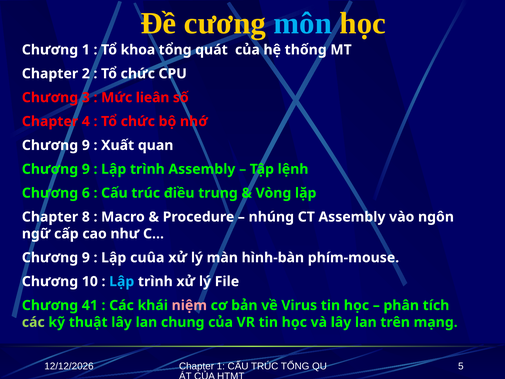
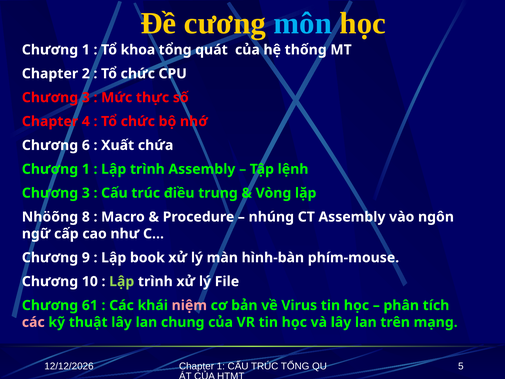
lieân: lieân -> thực (153, 97)
9: 9 -> 6 (86, 145)
quan: quan -> chứa (156, 145)
9: 9 -> 1 (86, 169)
6: 6 -> 3 (86, 193)
Chapter: Chapter -> Nhöõng (50, 217)
cuûa: cuûa -> book (147, 257)
Lập colour: light blue -> light green (122, 281)
41: 41 -> 61 (90, 305)
các colour: light green -> pink (33, 322)
